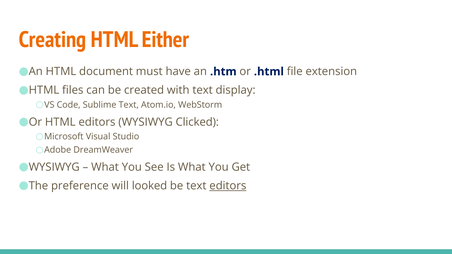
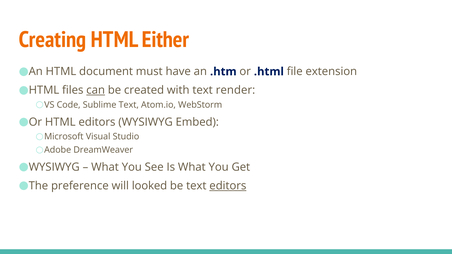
can underline: none -> present (96, 90)
display: display -> render (236, 90)
Clicked: Clicked -> Embed (197, 122)
